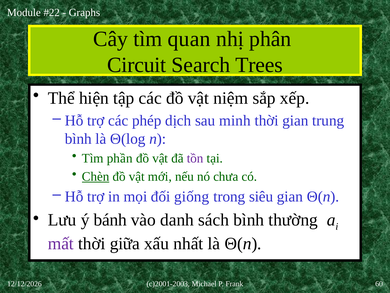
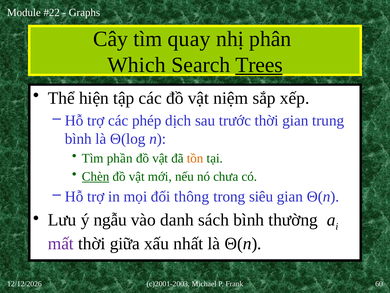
quan: quan -> quay (189, 39)
Circuit: Circuit -> Which (137, 65)
Trees underline: none -> present (259, 65)
minh: minh -> trước (235, 120)
tồn colour: purple -> orange (195, 158)
giống: giống -> thông (192, 196)
bánh: bánh -> ngẫu (110, 219)
